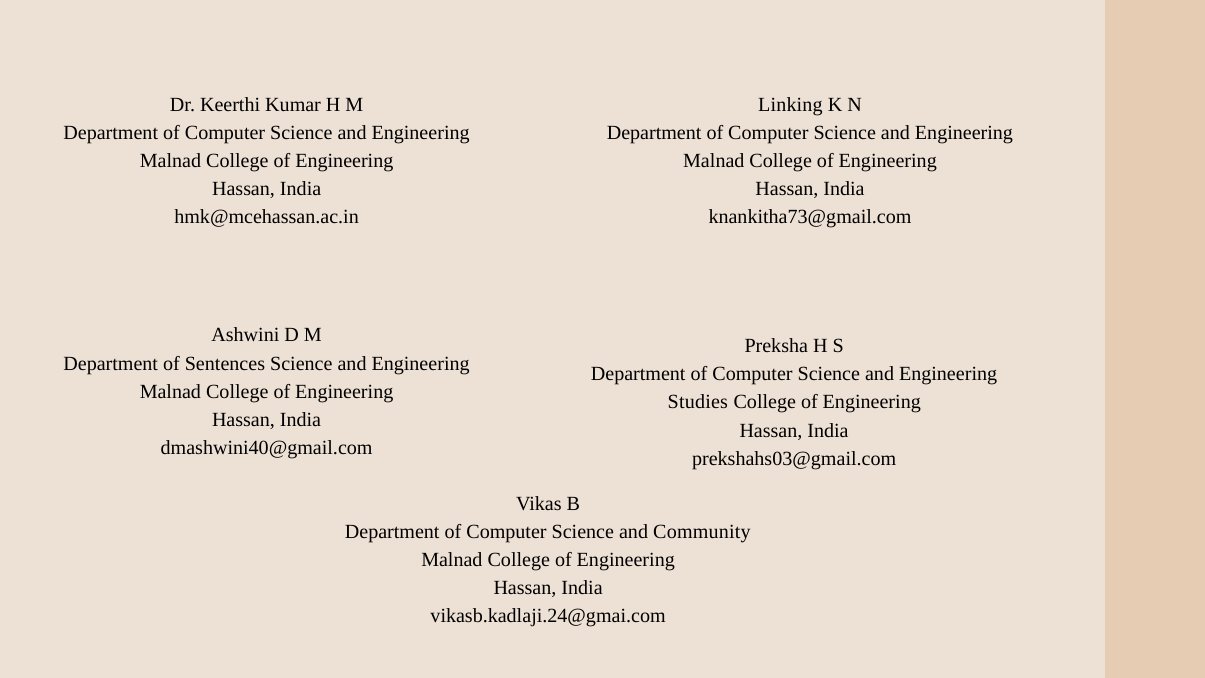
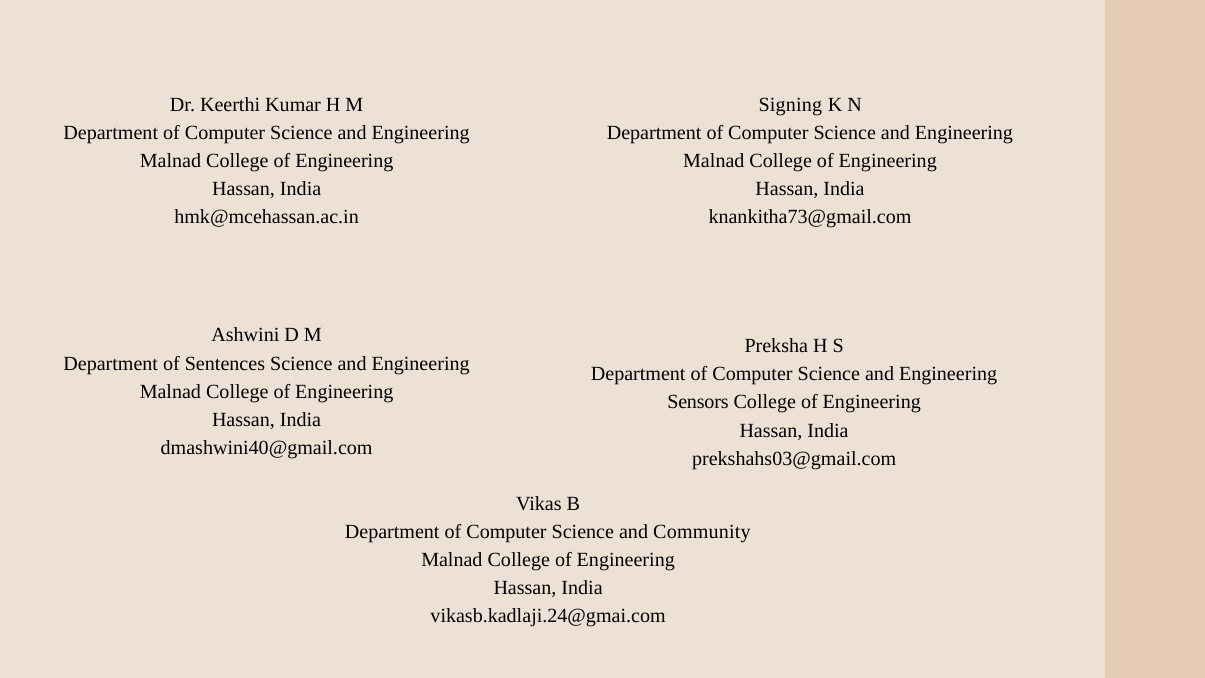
Linking: Linking -> Signing (790, 105)
Studies: Studies -> Sensors (698, 402)
